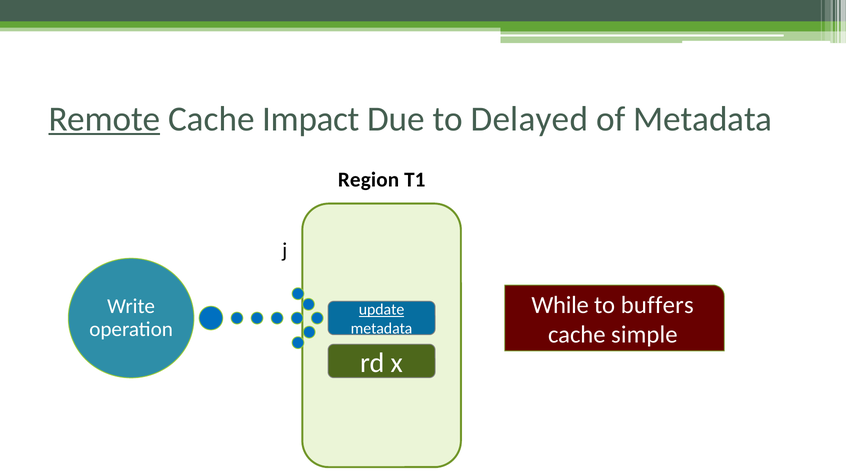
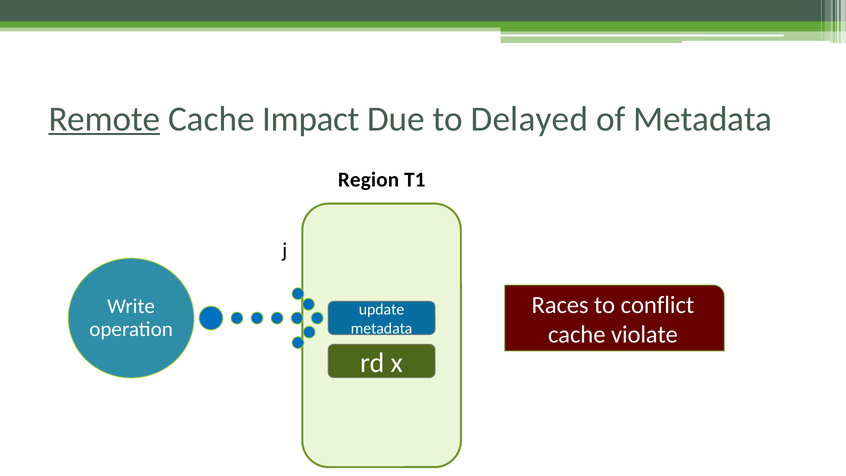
While: While -> Races (560, 305)
buffers: buffers -> conflict (657, 305)
update underline: present -> none (382, 309)
simple: simple -> violate (644, 334)
